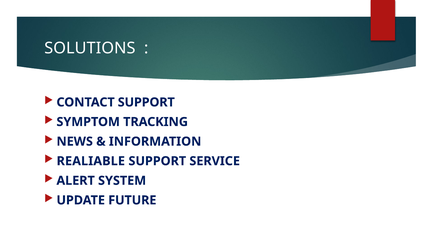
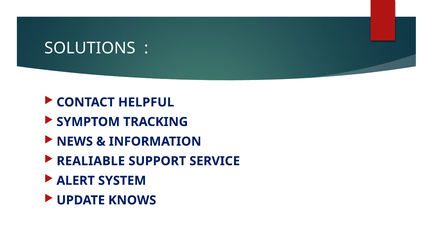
CONTACT SUPPORT: SUPPORT -> HELPFUL (146, 103)
FUTURE: FUTURE -> KNOWS (132, 201)
